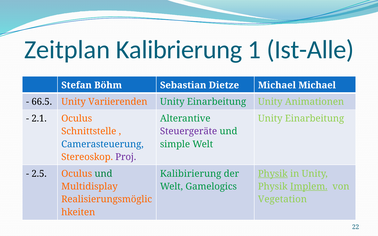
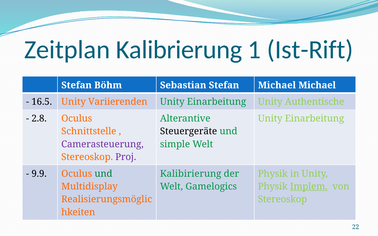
Ist-Alle: Ist-Alle -> Ist-Rift (310, 50)
Sebastian Dietze: Dietze -> Stefan (224, 85)
66.5: 66.5 -> 16.5 (42, 102)
Animationen: Animationen -> Authentische (315, 102)
2.1: 2.1 -> 2.8 (39, 119)
Steuergeräte colour: purple -> black (189, 131)
Camerasteuerung colour: blue -> purple (102, 144)
2.5: 2.5 -> 9.9 (39, 174)
Physik underline: present -> none (273, 174)
Vegetation: Vegetation -> Stereoskop (283, 200)
